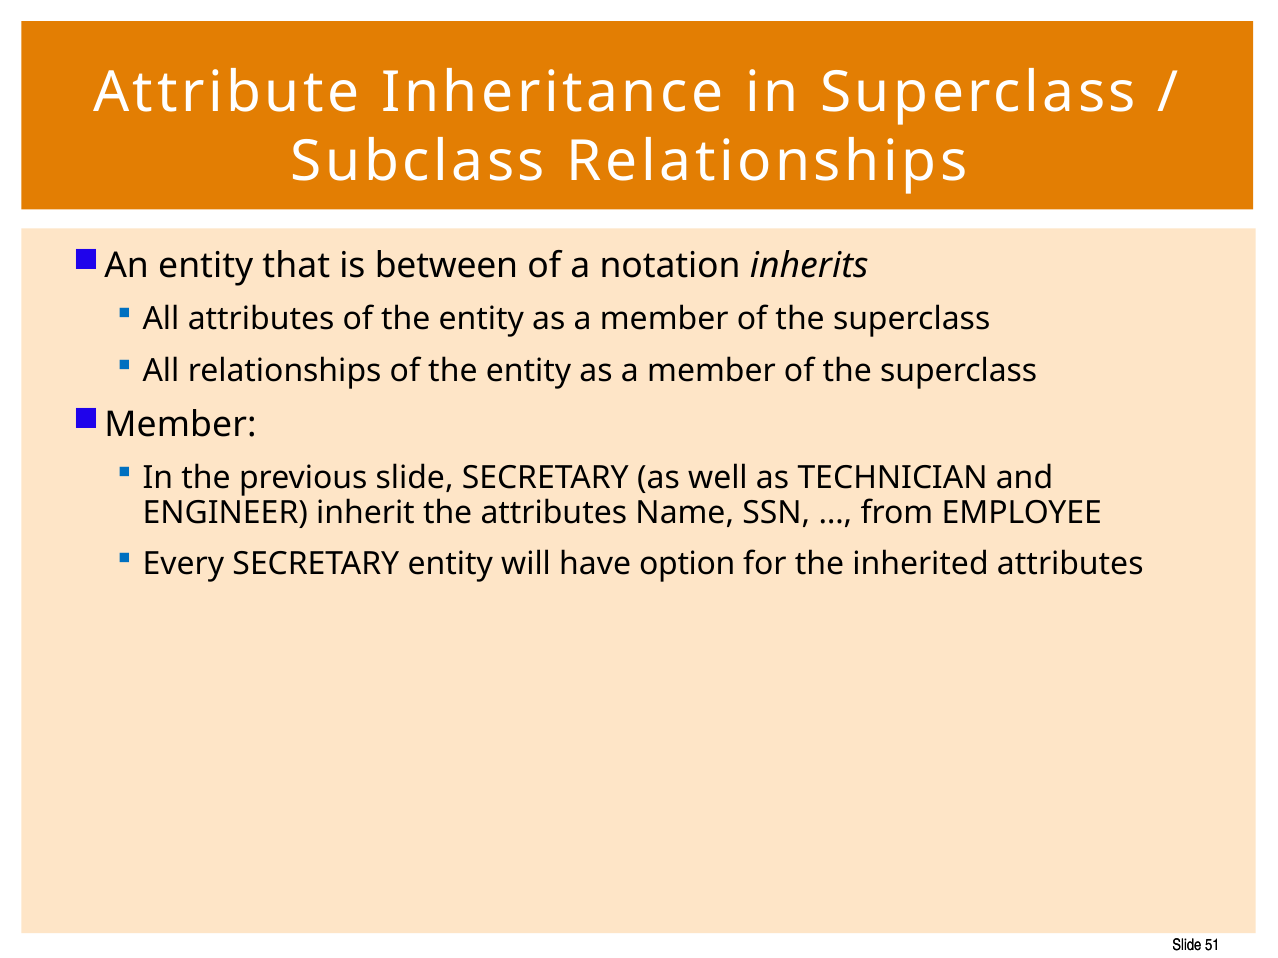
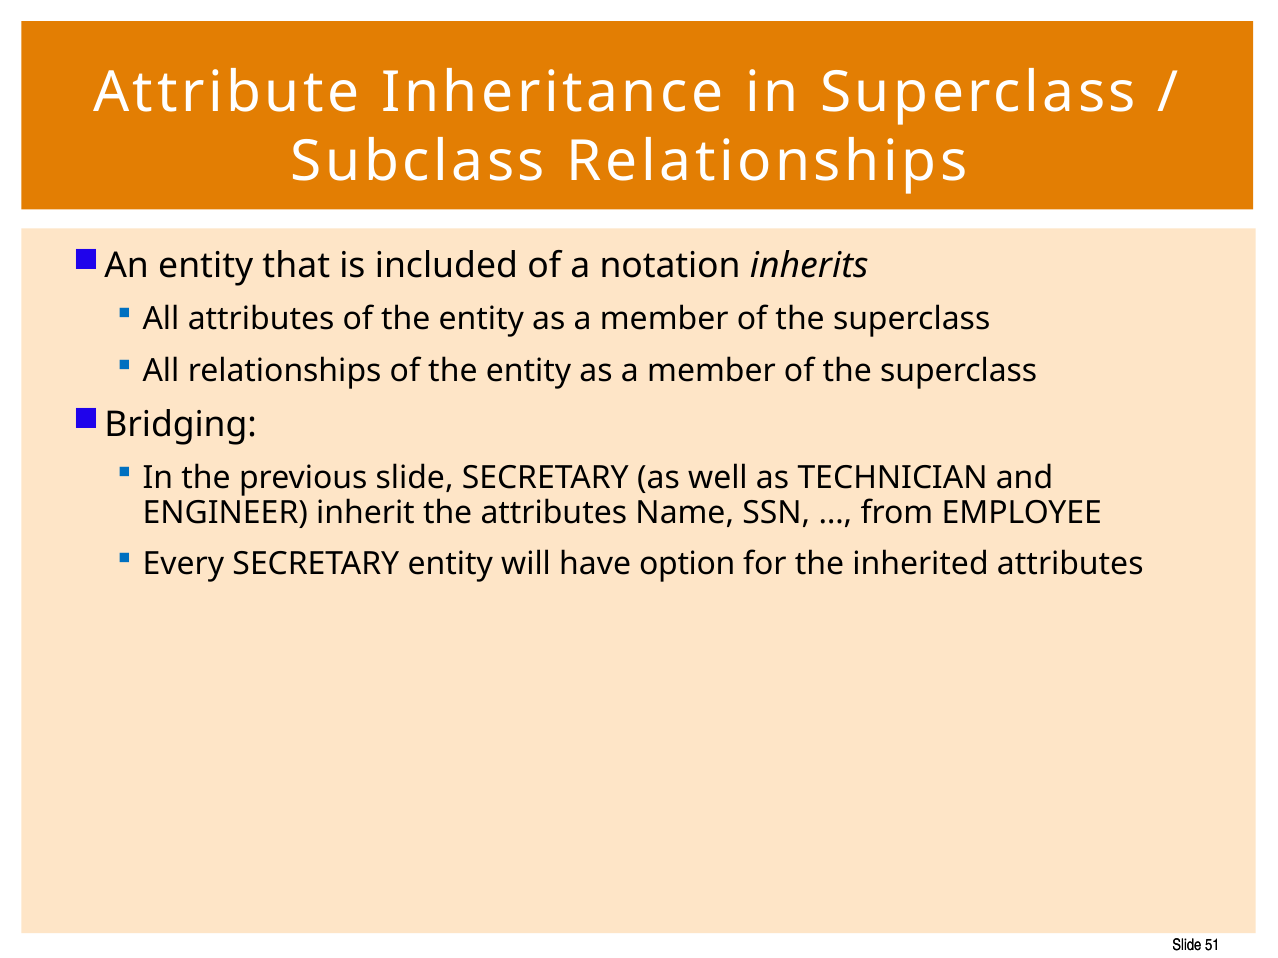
between: between -> included (446, 266)
Member: Member -> Bridging (181, 425)
